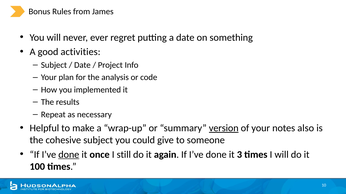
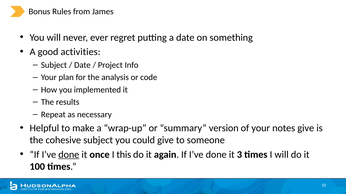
version underline: present -> none (224, 128)
notes also: also -> give (306, 128)
still: still -> this (124, 155)
